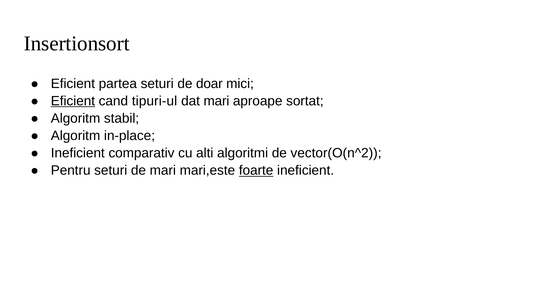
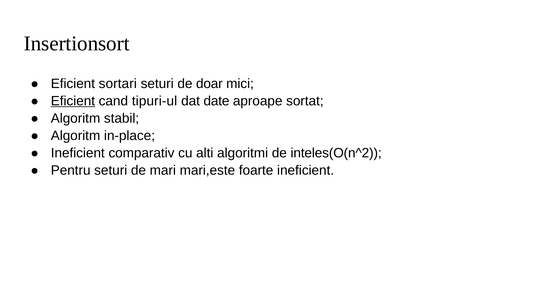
partea: partea -> sortari (118, 83)
dat mari: mari -> date (216, 101)
vector(O(n^2: vector(O(n^2 -> inteles(O(n^2 (336, 153)
foarte underline: present -> none (256, 170)
